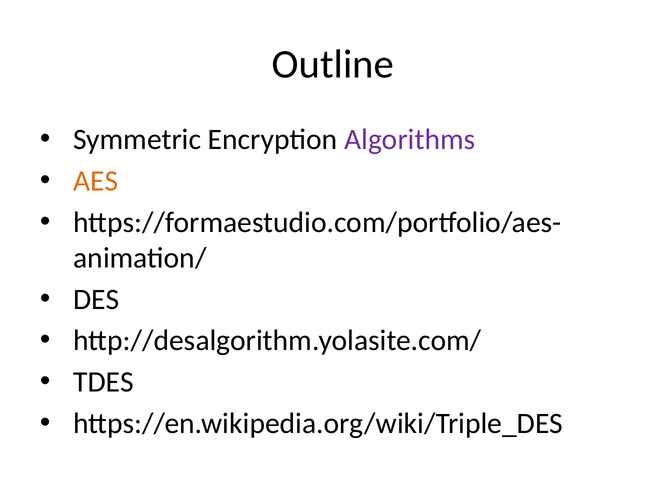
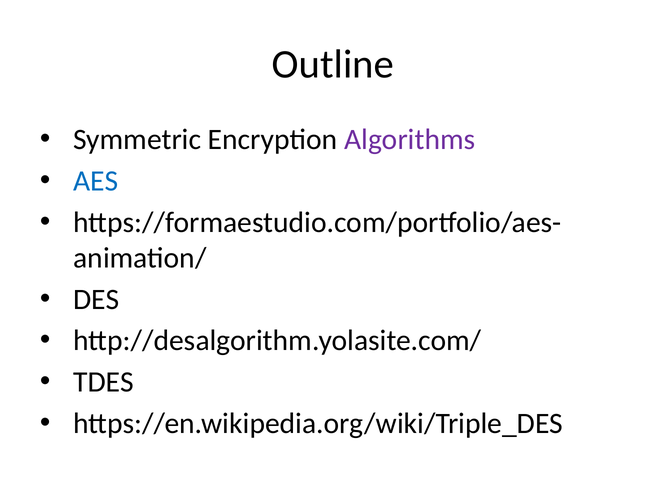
AES colour: orange -> blue (96, 181)
